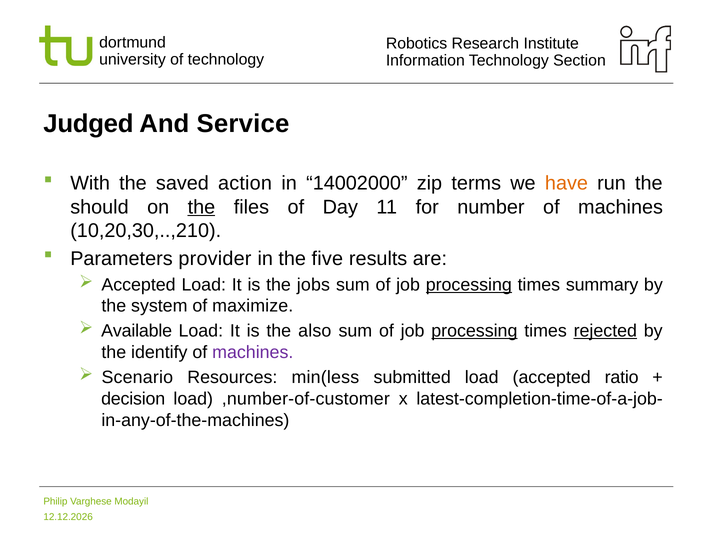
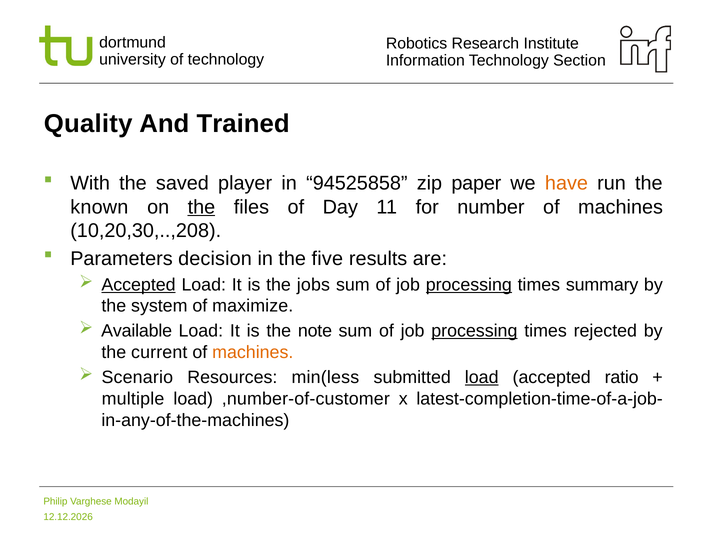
Judged: Judged -> Quality (88, 124)
Service: Service -> Trained (243, 124)
action: action -> player (245, 183)
14002000: 14002000 -> 94525858 (357, 183)
terms: terms -> paper (476, 183)
should: should -> known (99, 207)
10,20,30,..,210: 10,20,30,..,210 -> 10,20,30,..,208 (146, 231)
provider: provider -> decision (215, 259)
Accepted underline: none -> present (139, 285)
also: also -> note (315, 331)
rejected underline: present -> none (605, 331)
identify: identify -> current (159, 352)
machines colour: purple -> orange (253, 352)
load underline: none -> present (482, 377)
decision: decision -> multiple (133, 399)
